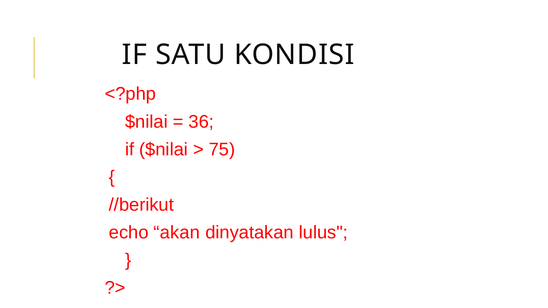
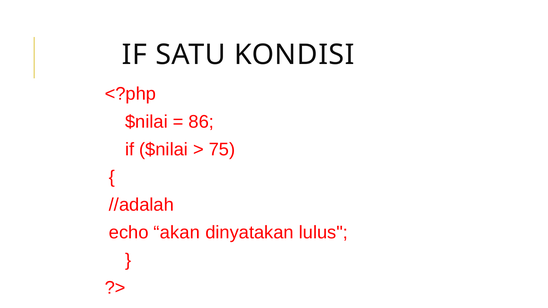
36: 36 -> 86 (201, 122)
//berikut: //berikut -> //adalah (141, 205)
